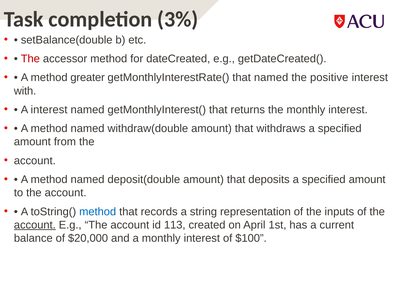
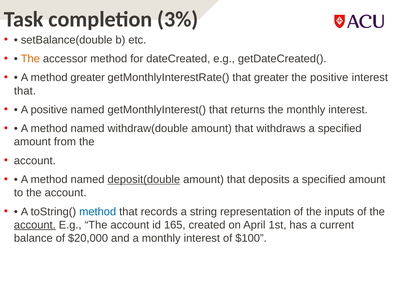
The colour: red -> orange (30, 59)
that named: named -> greater (271, 77)
with: with -> that (25, 91)
A interest: interest -> positive (49, 110)
deposit(double underline: none -> present (144, 179)
113: 113 -> 165 (175, 225)
